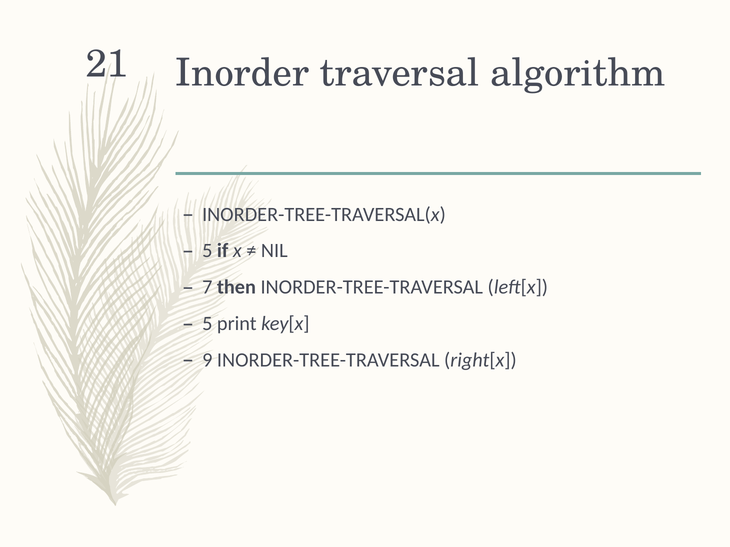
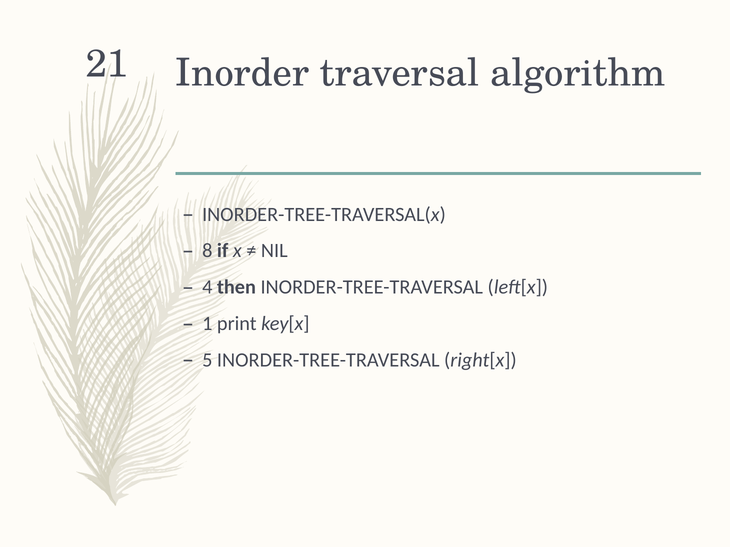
5: 5 -> 8 (207, 251)
7: 7 -> 4 (207, 287)
5: 5 -> 1 (207, 324)
9: 9 -> 5 (207, 360)
